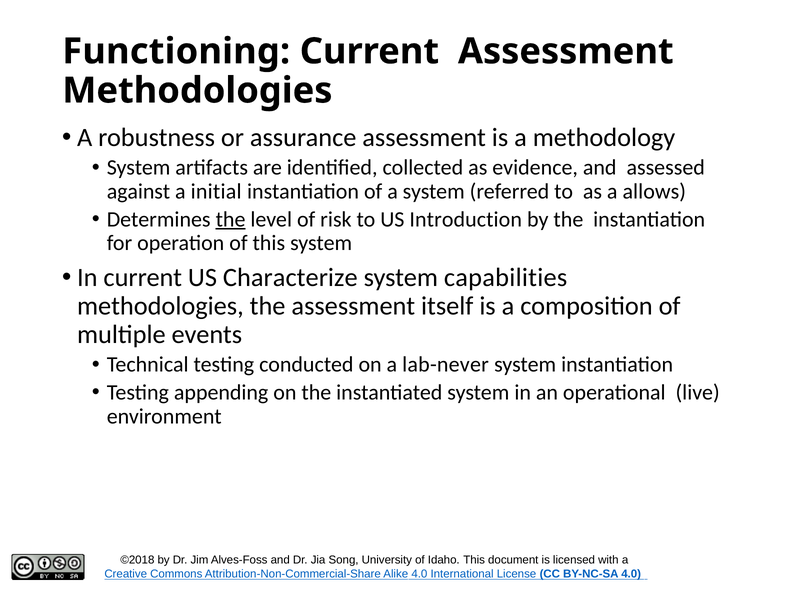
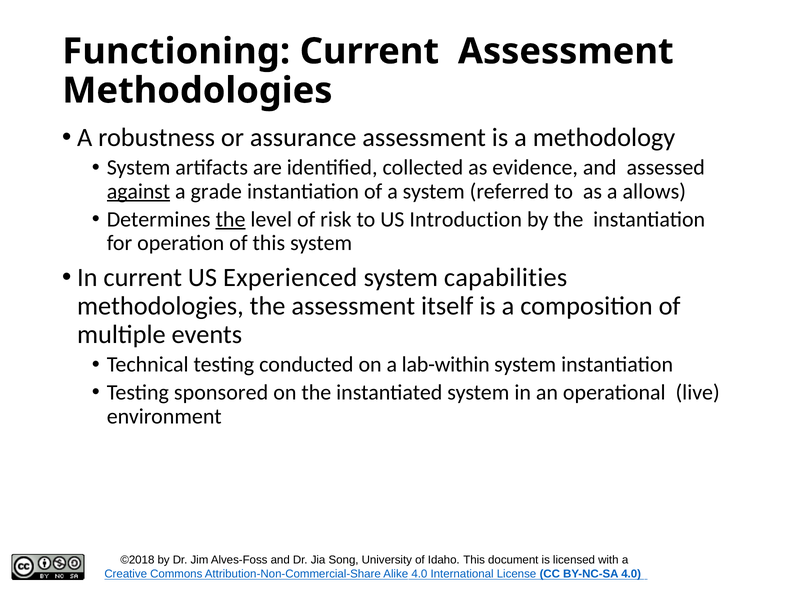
against underline: none -> present (138, 191)
initial: initial -> grade (216, 191)
Characterize: Characterize -> Experienced (290, 277)
lab-never: lab-never -> lab-within (446, 364)
appending: appending -> sponsored (221, 392)
